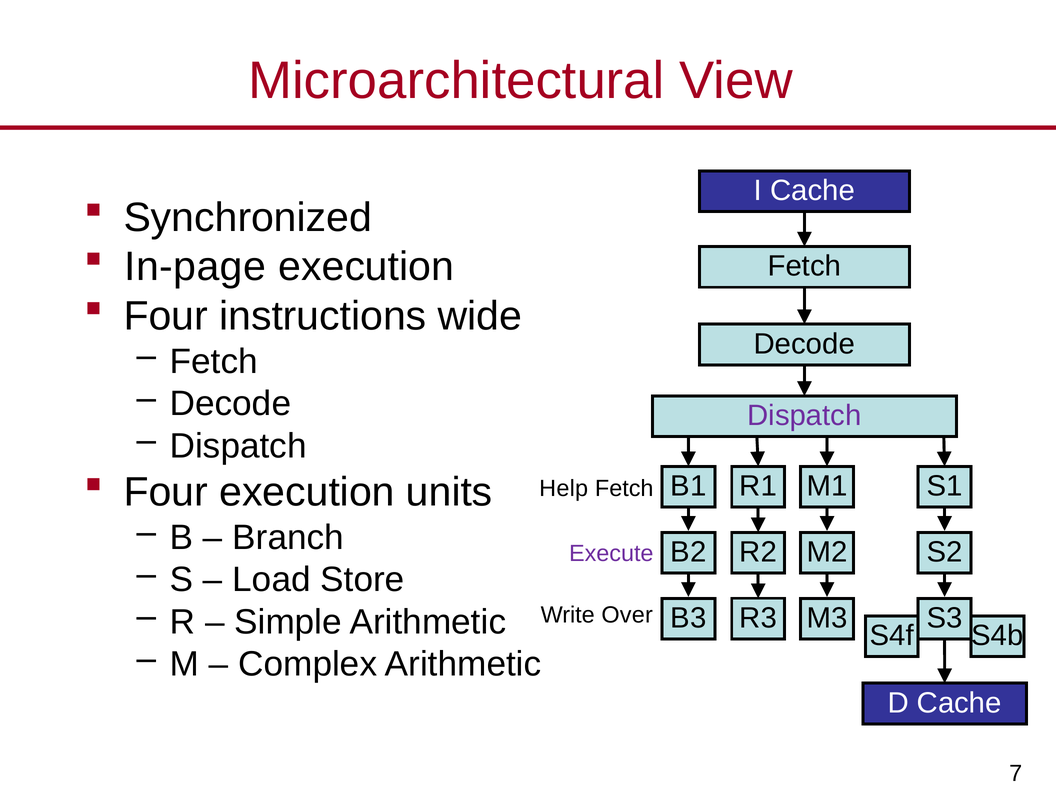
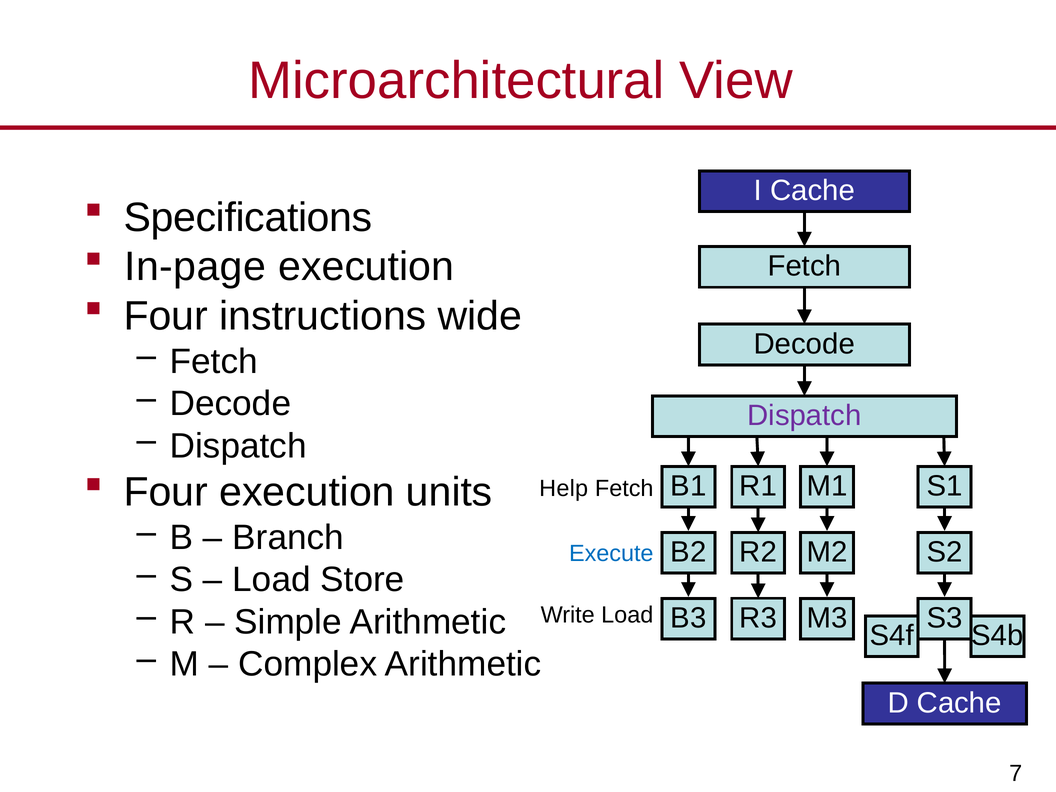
Synchronized: Synchronized -> Specifications (248, 218)
Execute colour: purple -> blue (611, 554)
Write Over: Over -> Load (627, 615)
